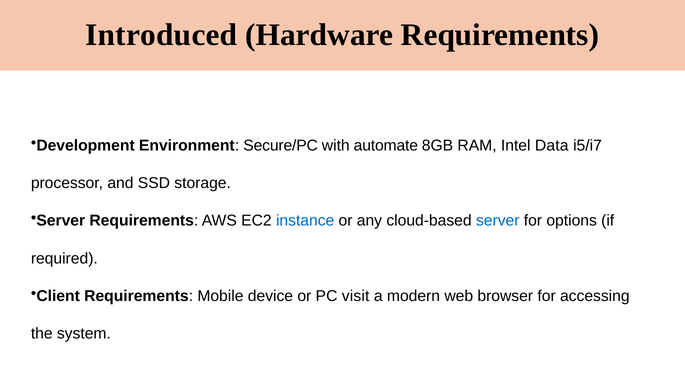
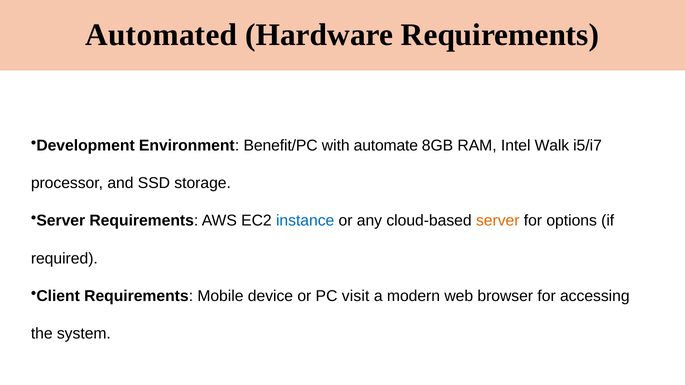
Introduced: Introduced -> Automated (161, 35)
Secure/PC: Secure/PC -> Benefit/PC (281, 146)
Data: Data -> Walk (552, 146)
server colour: blue -> orange (498, 221)
